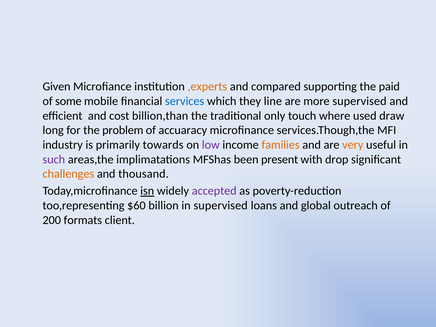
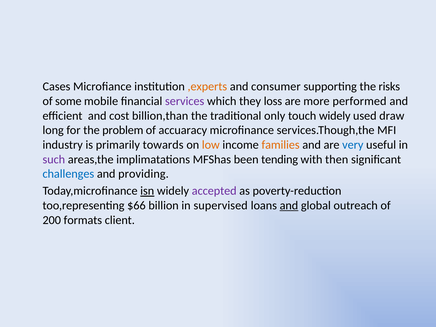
Given: Given -> Cases (56, 87)
compared: compared -> consumer (276, 87)
paid: paid -> risks (389, 87)
services colour: blue -> purple (185, 101)
line: line -> loss (273, 101)
more supervised: supervised -> performed (360, 101)
touch where: where -> widely (335, 116)
low colour: purple -> orange (211, 145)
very colour: orange -> blue (353, 145)
present: present -> tending (280, 159)
drop: drop -> then (337, 159)
challenges colour: orange -> blue (68, 174)
thousand: thousand -> providing (143, 174)
$60: $60 -> $66 (136, 205)
and underline: none -> present (289, 205)
